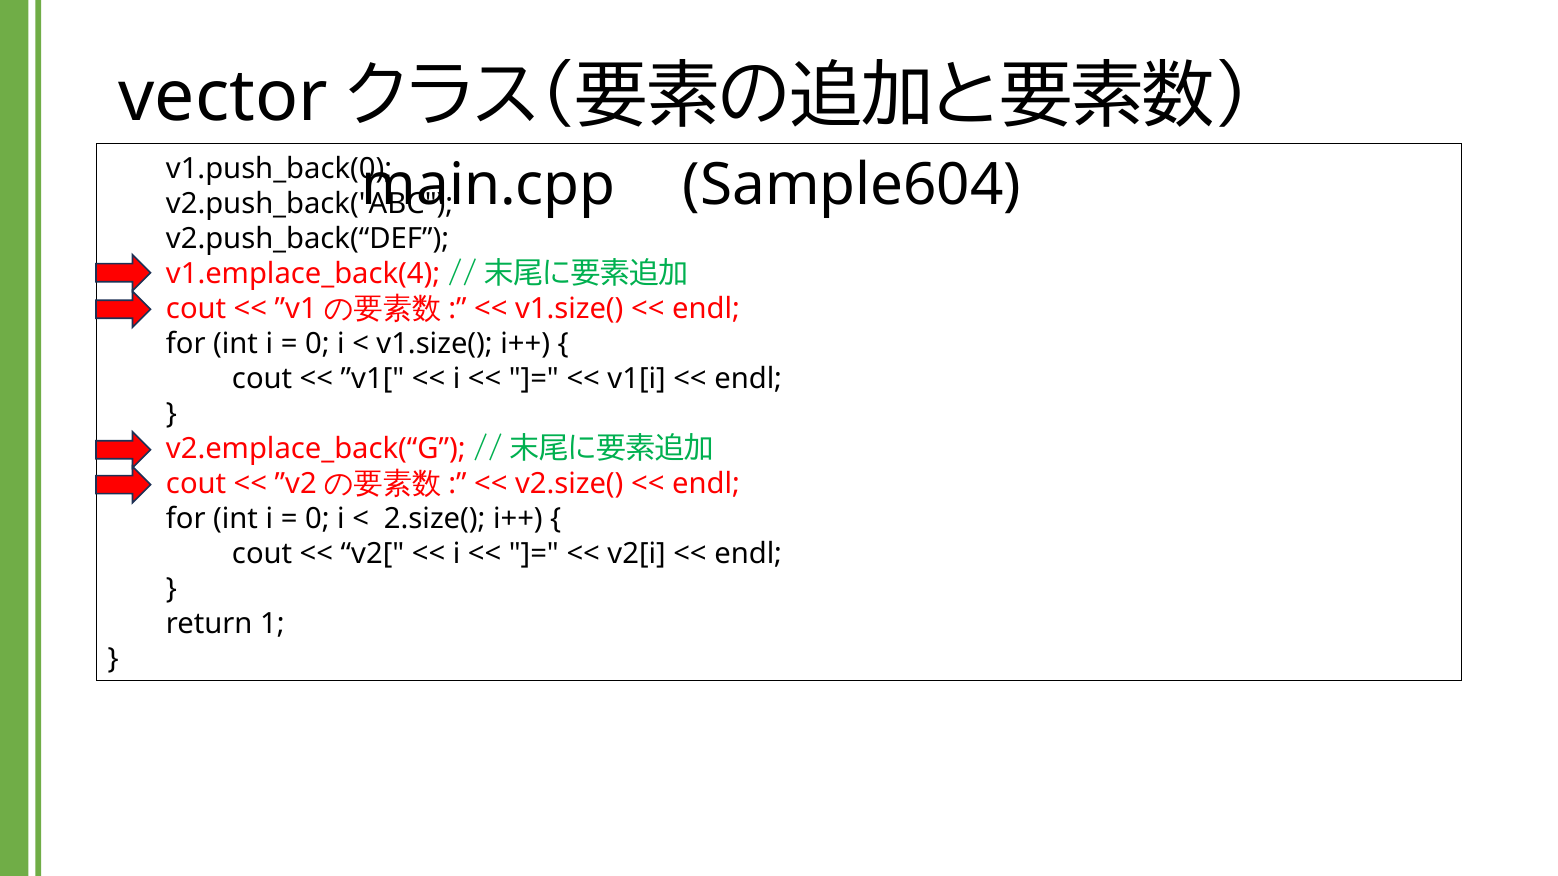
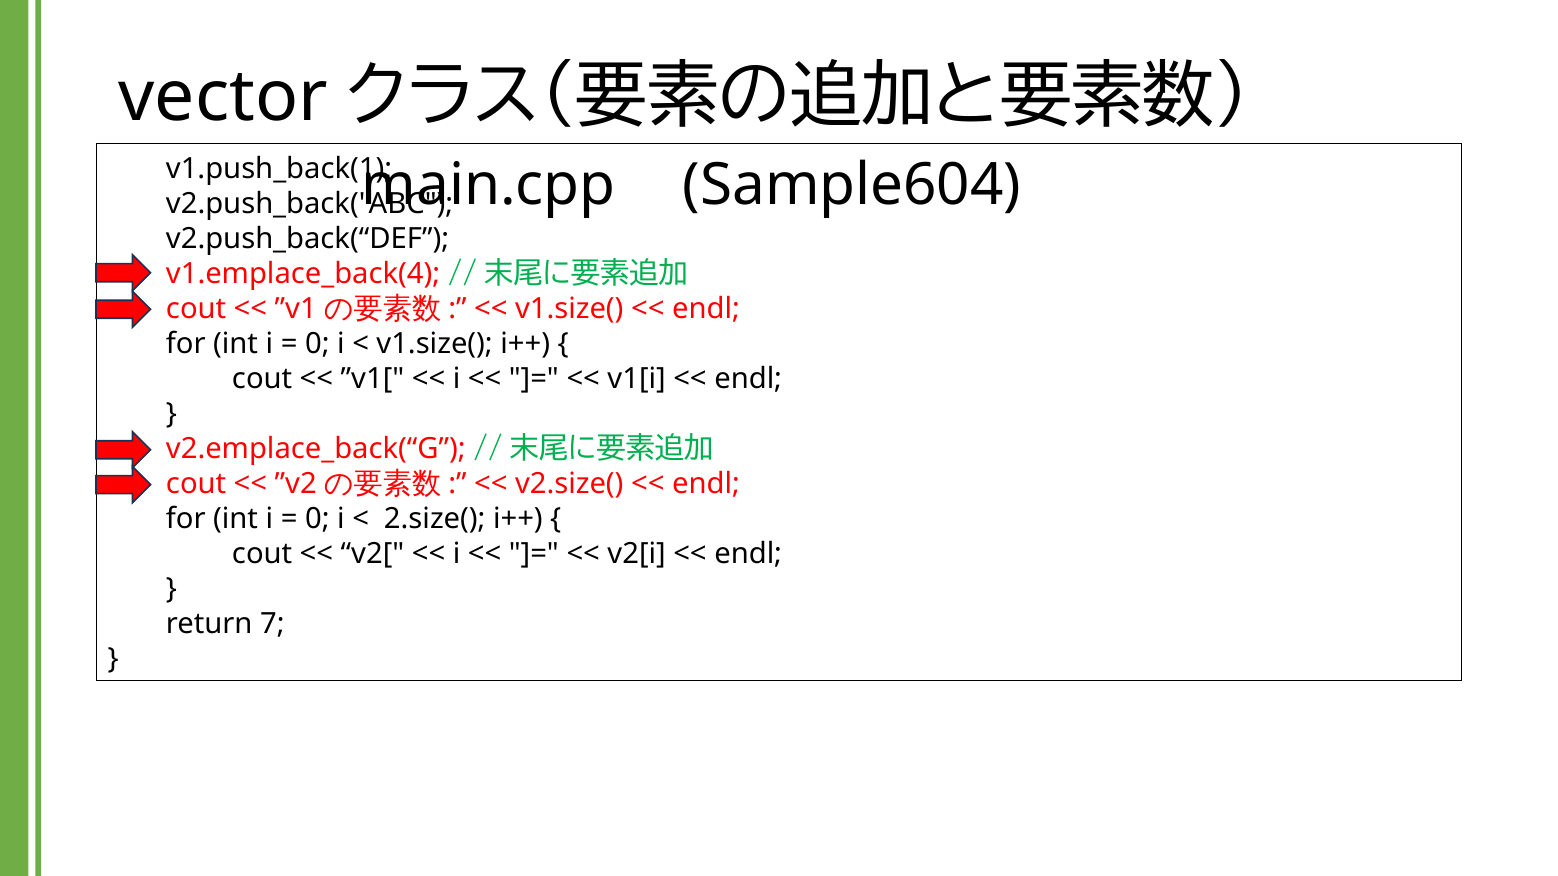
v1.push_back(0: v1.push_back(0 -> v1.push_back(1 (279, 168)
1: 1 -> 7 (272, 624)
